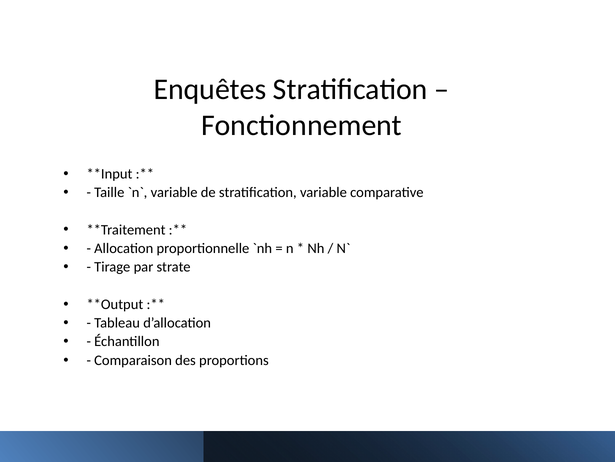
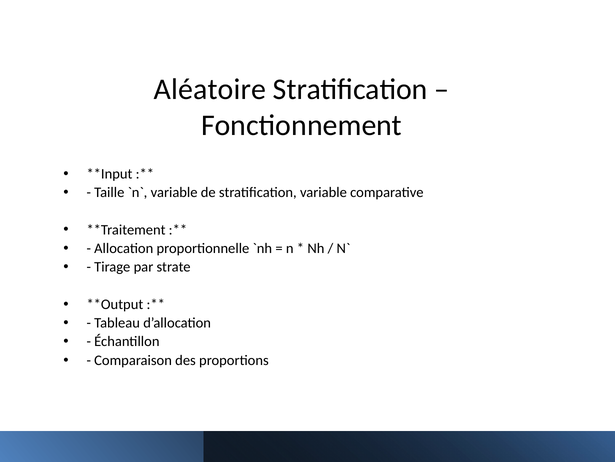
Enquêtes: Enquêtes -> Aléatoire (210, 89)
